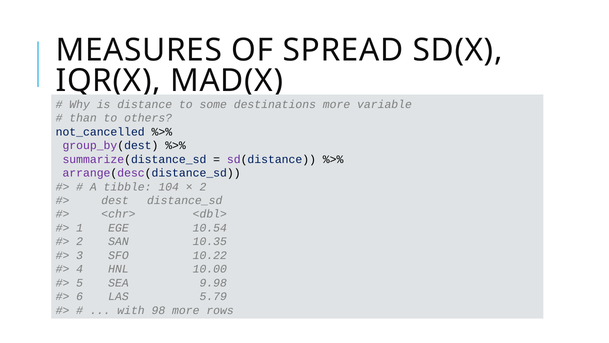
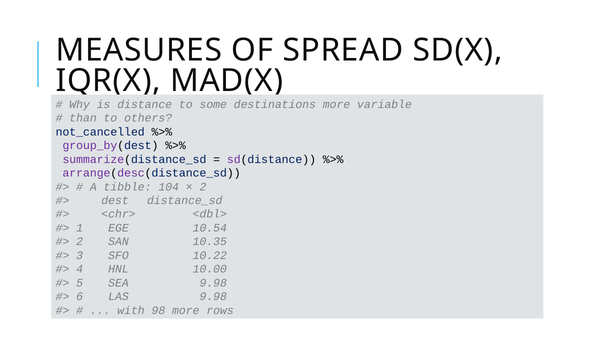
LAS 5.79: 5.79 -> 9.98 (213, 296)
